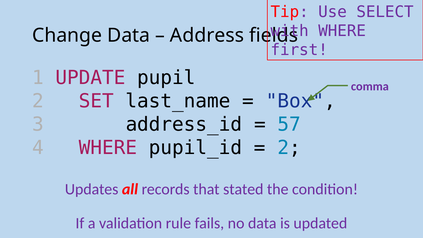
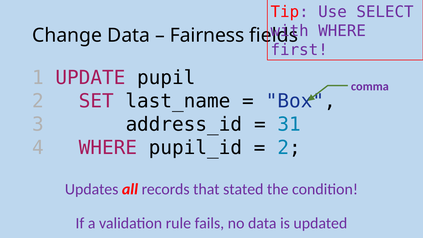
Address: Address -> Fairness (207, 36)
57: 57 -> 31 (289, 124)
